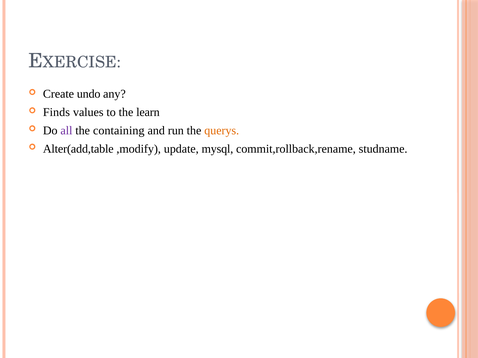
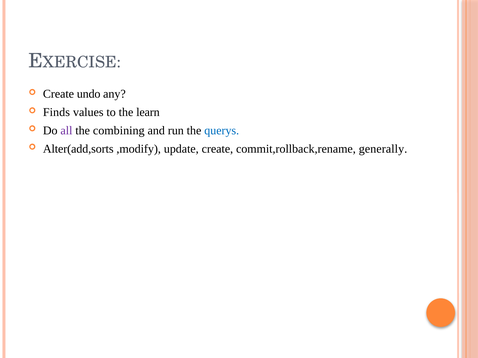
containing: containing -> combining (119, 131)
querys colour: orange -> blue (222, 131)
Alter(add,table: Alter(add,table -> Alter(add,sorts (78, 149)
update mysql: mysql -> create (217, 149)
studname: studname -> generally (383, 149)
